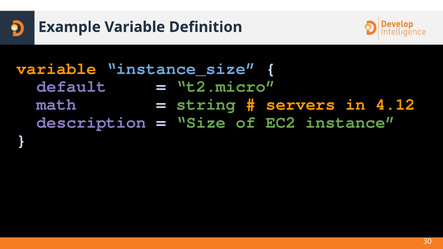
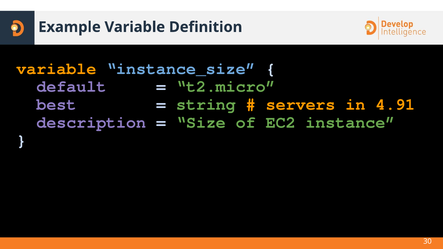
math: math -> best (56, 105)
4.12: 4.12 -> 4.91 (395, 105)
